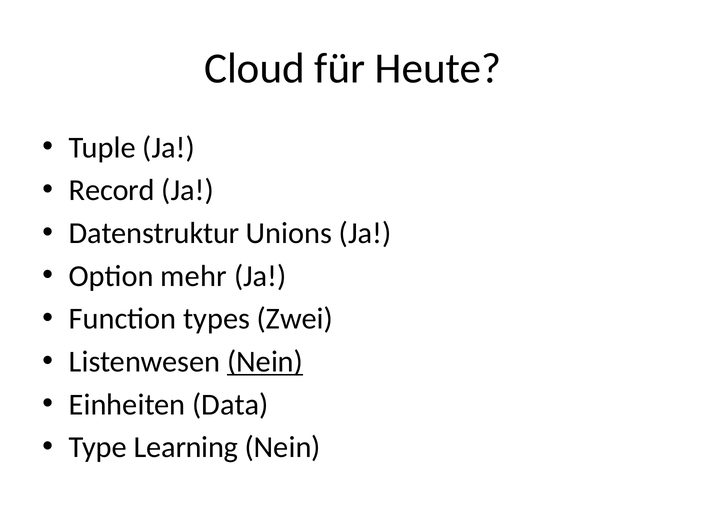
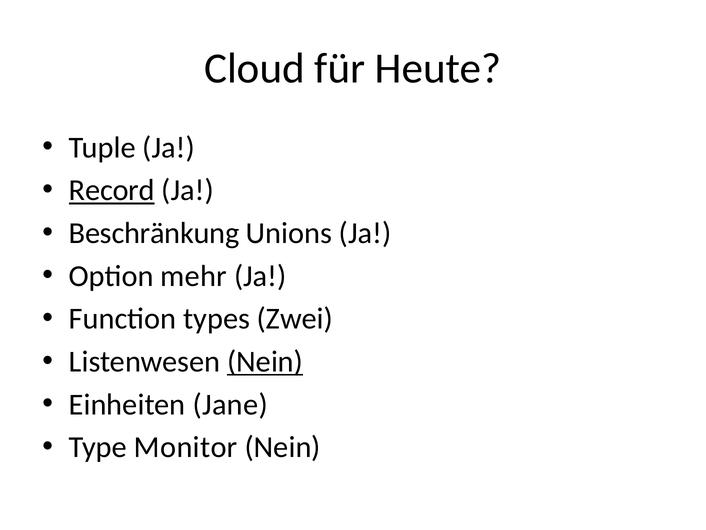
Record underline: none -> present (112, 190)
Datenstruktur: Datenstruktur -> Beschränkung (154, 233)
Data: Data -> Jane (230, 404)
Learning: Learning -> Monitor (186, 447)
